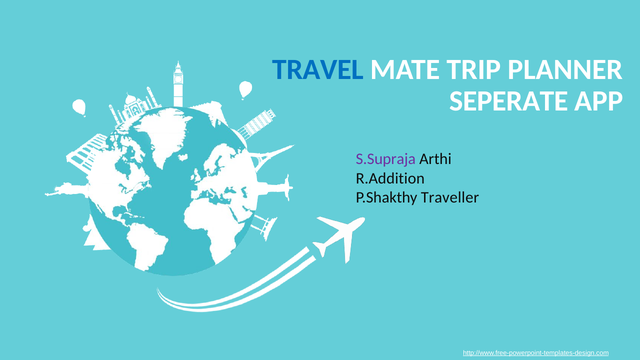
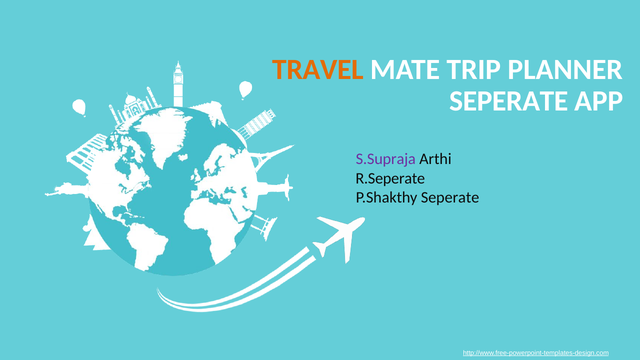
TRAVEL colour: blue -> orange (318, 69)
R.Addition: R.Addition -> R.Seperate (390, 178)
P.Shakthy Traveller: Traveller -> Seperate (450, 198)
